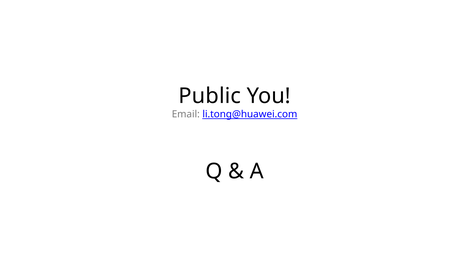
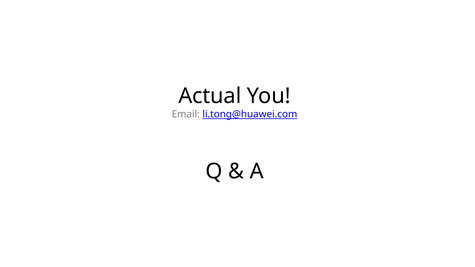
Public: Public -> Actual (210, 96)
